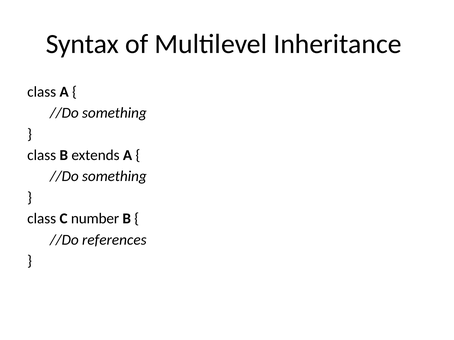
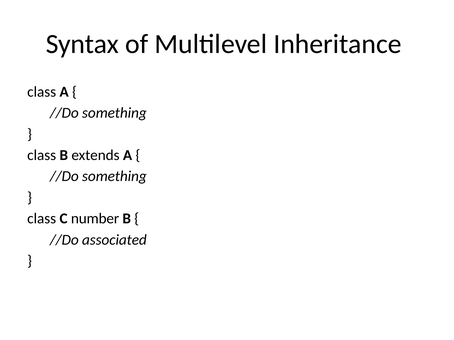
references: references -> associated (114, 240)
